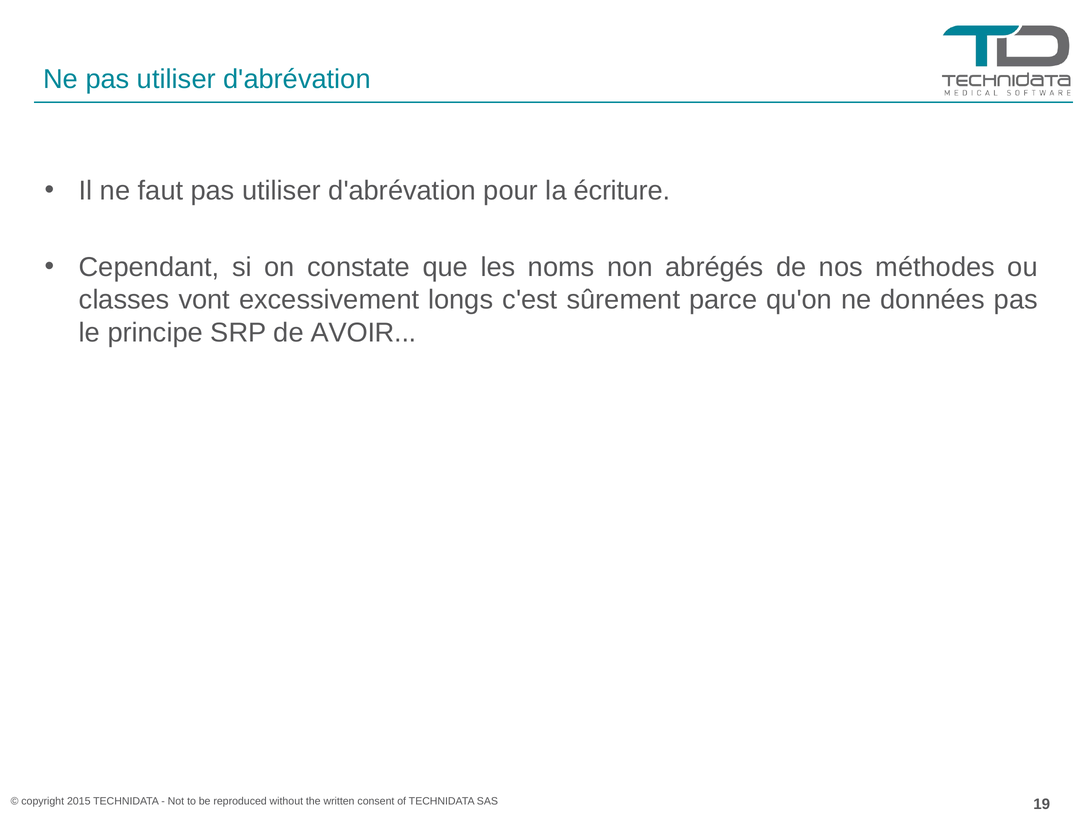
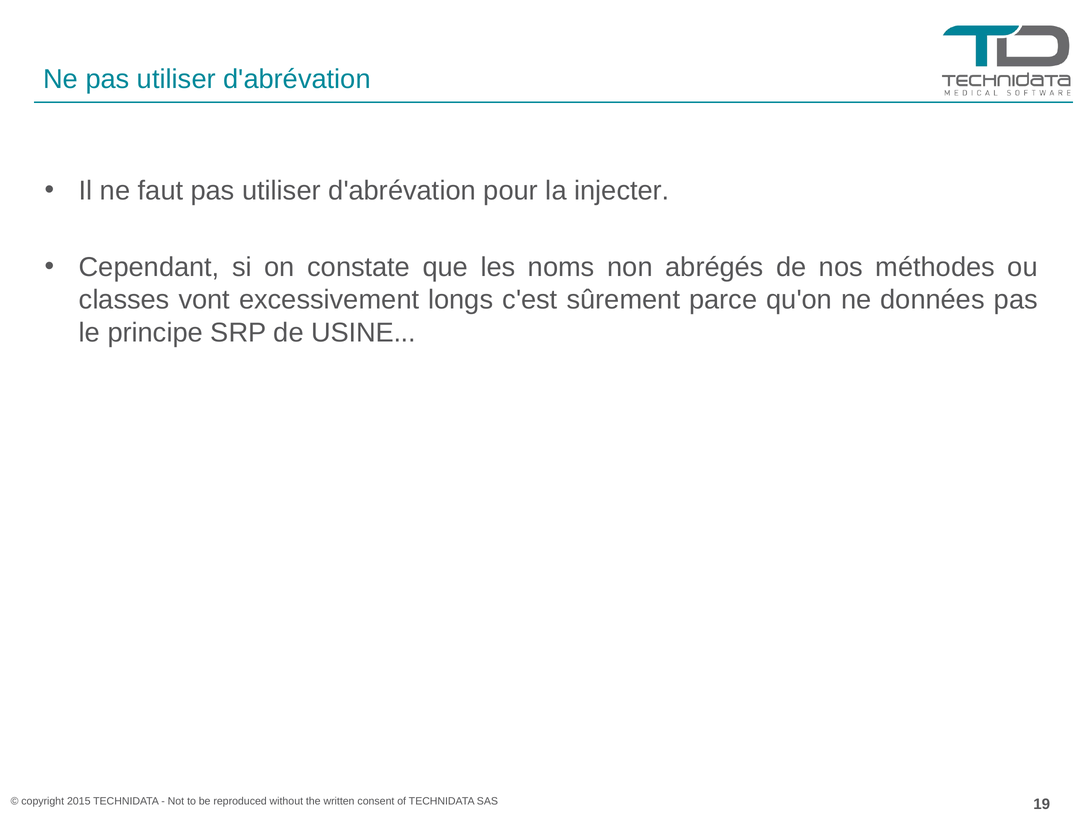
écriture: écriture -> injecter (622, 191)
AVOIR: AVOIR -> USINE (364, 332)
